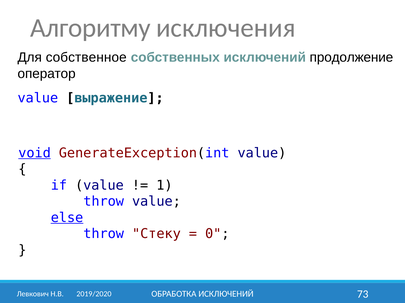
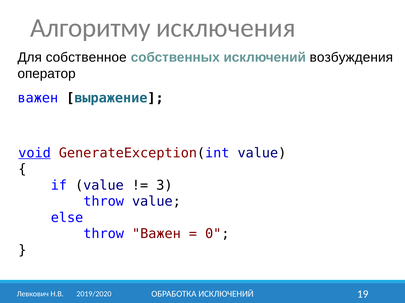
продолжение: продолжение -> возбуждения (351, 58)
value: value -> важен (38, 98)
1: 1 -> 3 (164, 186)
else underline: present -> none (67, 218)
throw Стеку: Стеку -> Важен (156, 234)
73: 73 -> 19 (363, 295)
